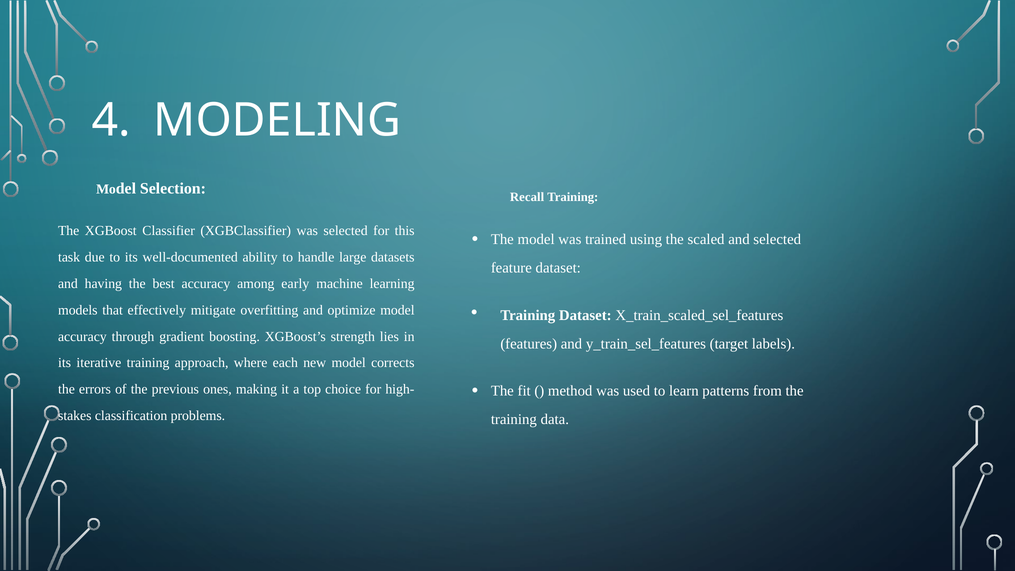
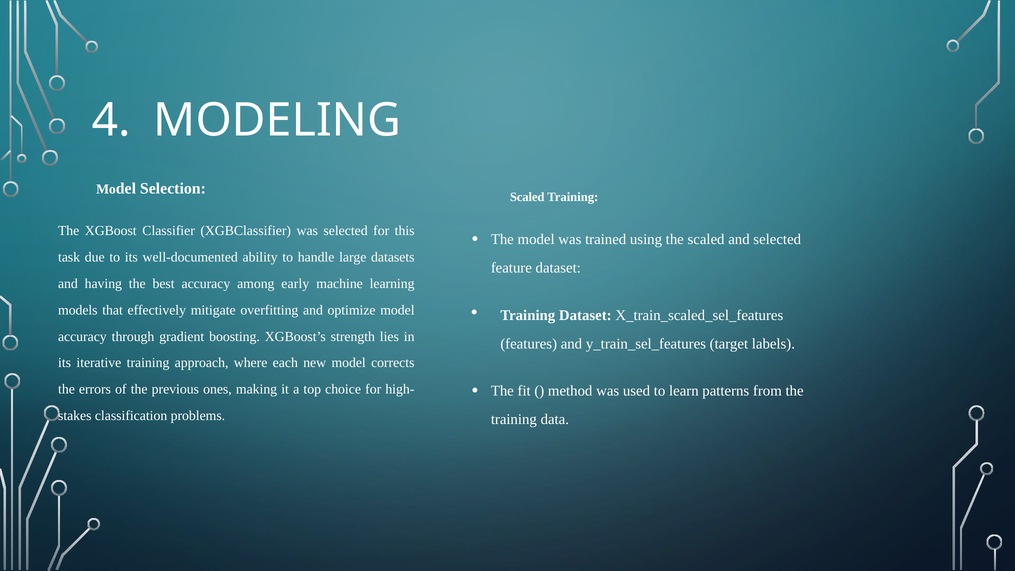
Recall: Recall -> Scaled (527, 197)
